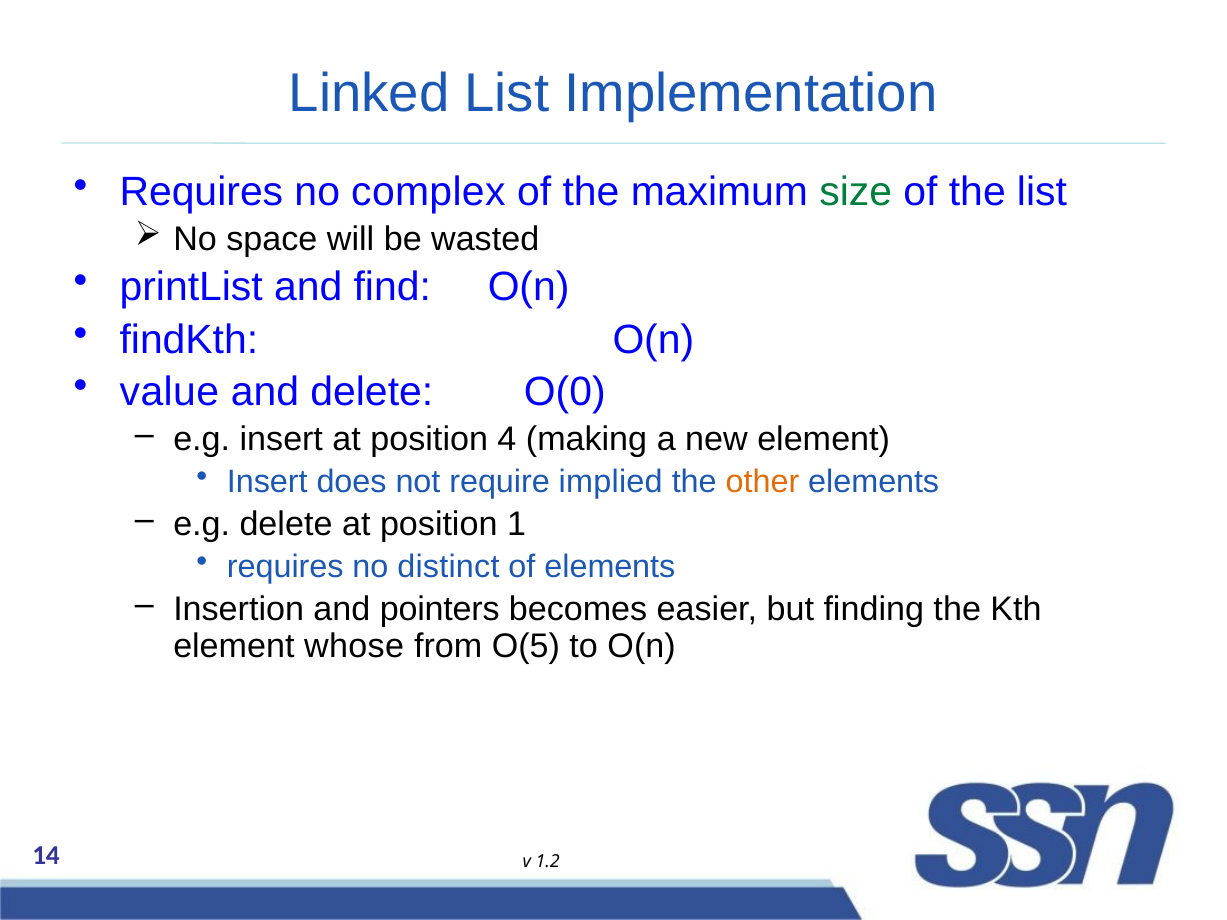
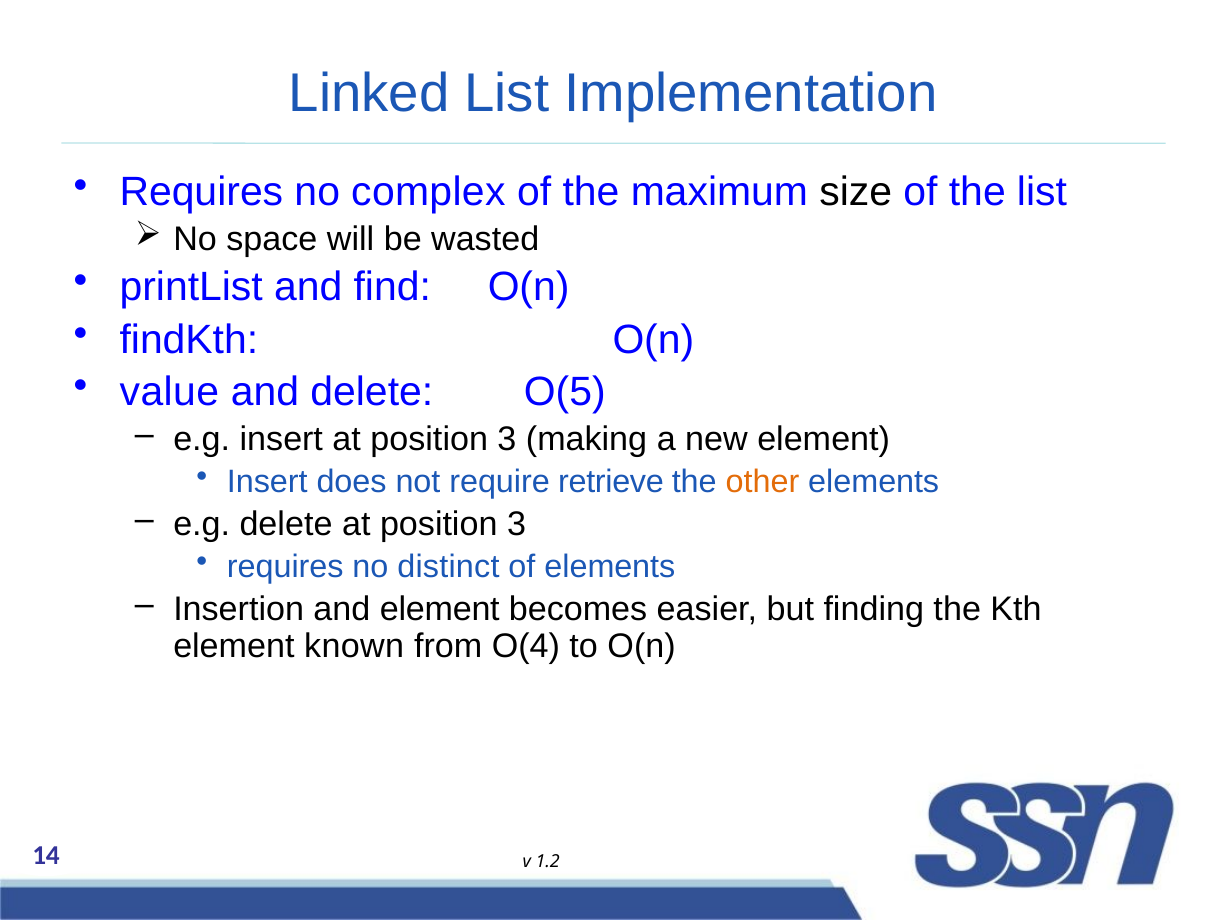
size colour: green -> black (856, 192)
O(0: O(0 -> O(5 (565, 392)
insert at position 4: 4 -> 3 (507, 439)
implied: implied -> retrieve (611, 482)
delete at position 1: 1 -> 3 (517, 525)
and pointers: pointers -> element (440, 610)
whose: whose -> known (354, 646)
O(5: O(5 -> O(4 (526, 646)
